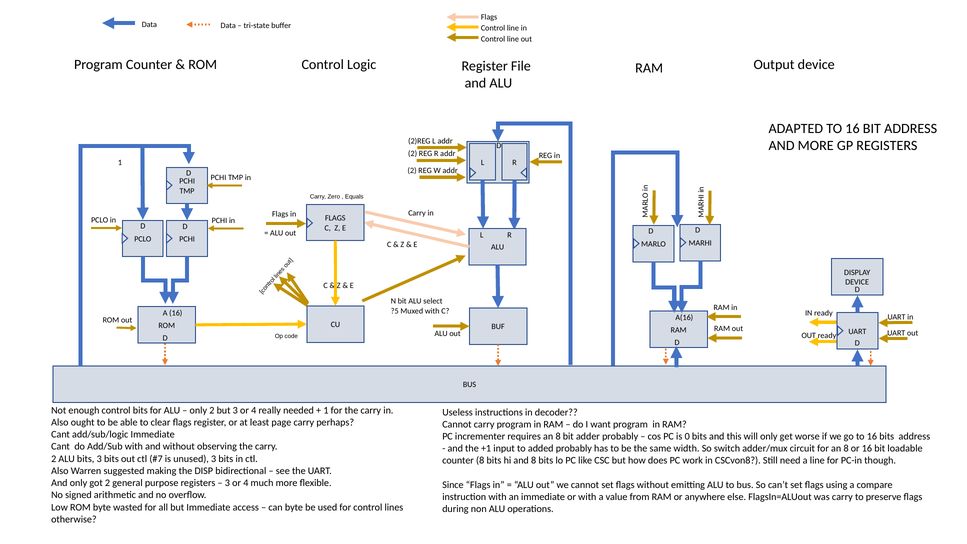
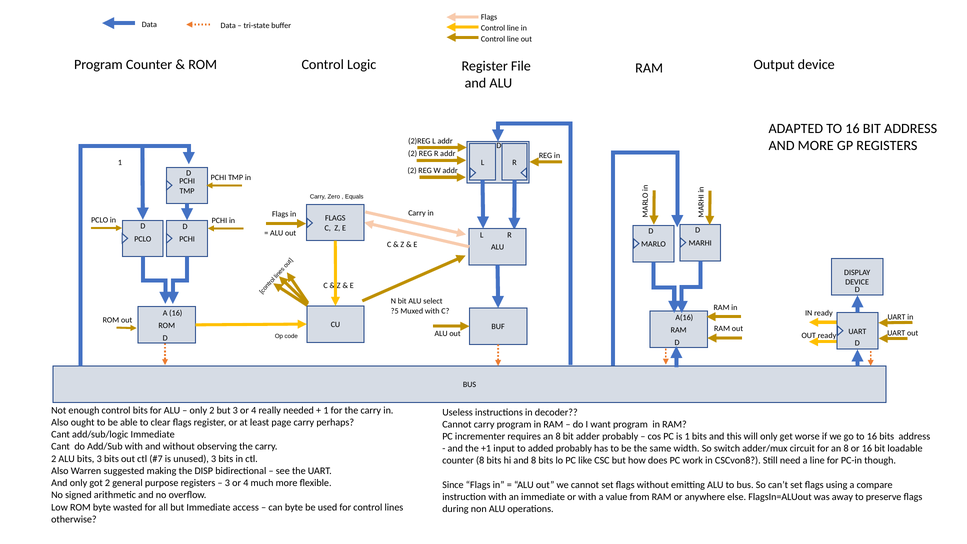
is 0: 0 -> 1 (687, 436)
was carry: carry -> away (842, 497)
